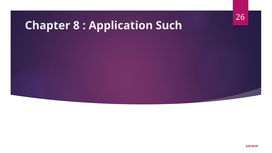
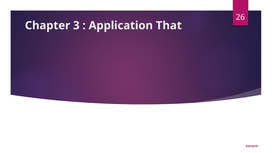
8: 8 -> 3 (76, 26)
Such: Such -> That (169, 26)
